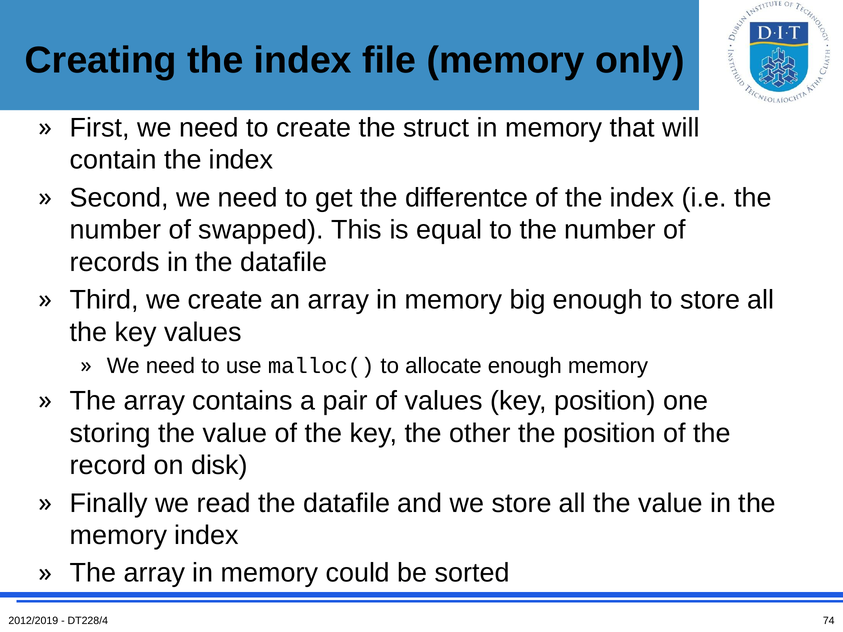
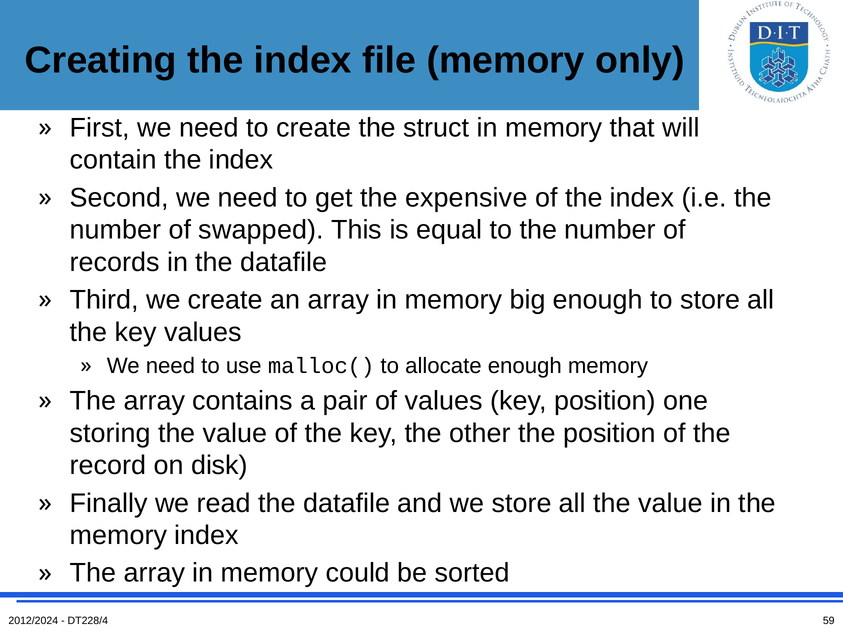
differentce: differentce -> expensive (466, 198)
2012/2019: 2012/2019 -> 2012/2024 (33, 621)
74: 74 -> 59 (829, 621)
